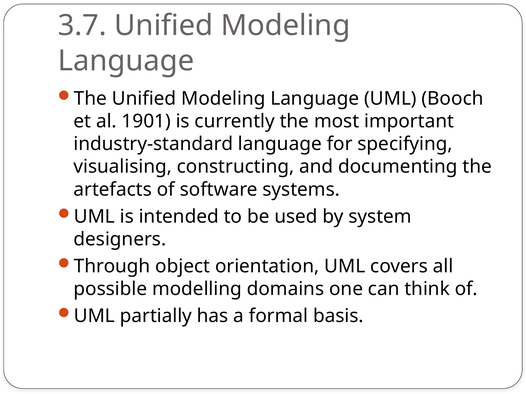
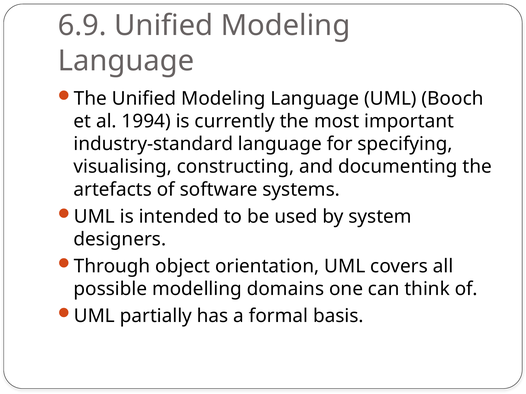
3.7: 3.7 -> 6.9 (82, 26)
1901: 1901 -> 1994 (146, 121)
